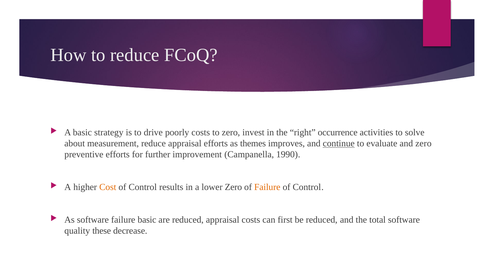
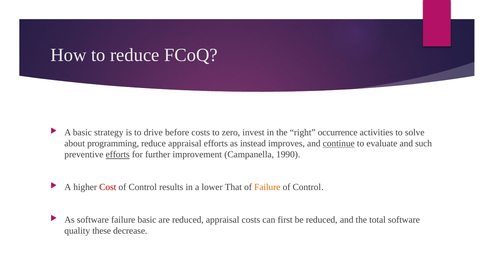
poorly: poorly -> before (177, 132)
measurement: measurement -> programming (113, 143)
themes: themes -> instead (253, 143)
and zero: zero -> such (424, 143)
efforts underline: none -> present (118, 155)
Cost colour: orange -> red (108, 187)
lower Zero: Zero -> That (233, 187)
